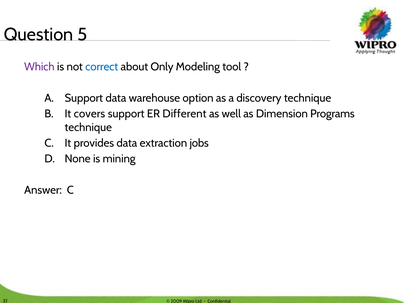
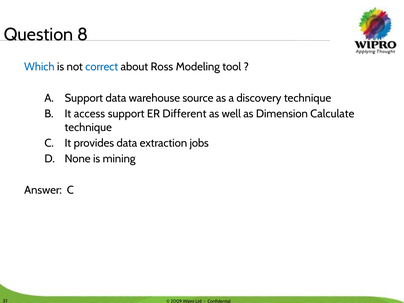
5: 5 -> 8 (83, 35)
Which colour: purple -> blue (39, 67)
Only: Only -> Ross (162, 67)
option: option -> source (198, 98)
covers: covers -> access (89, 114)
Programs: Programs -> Calculate (332, 114)
